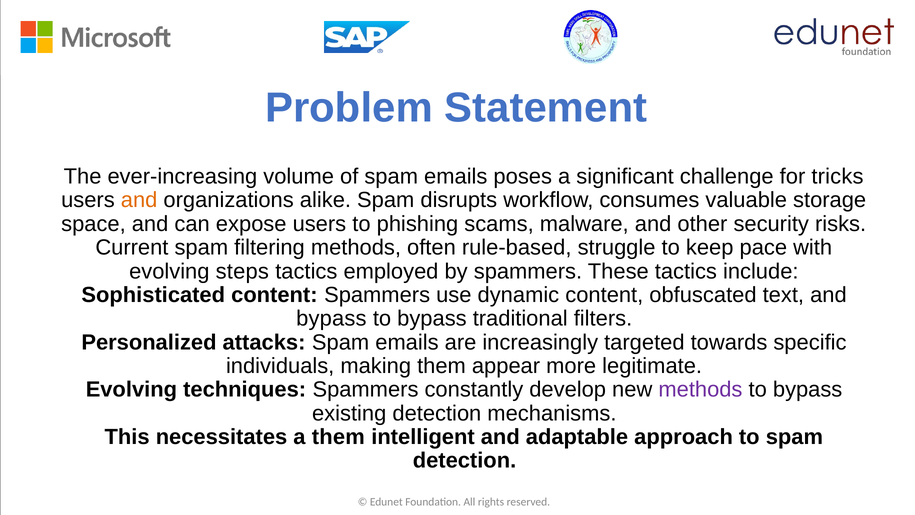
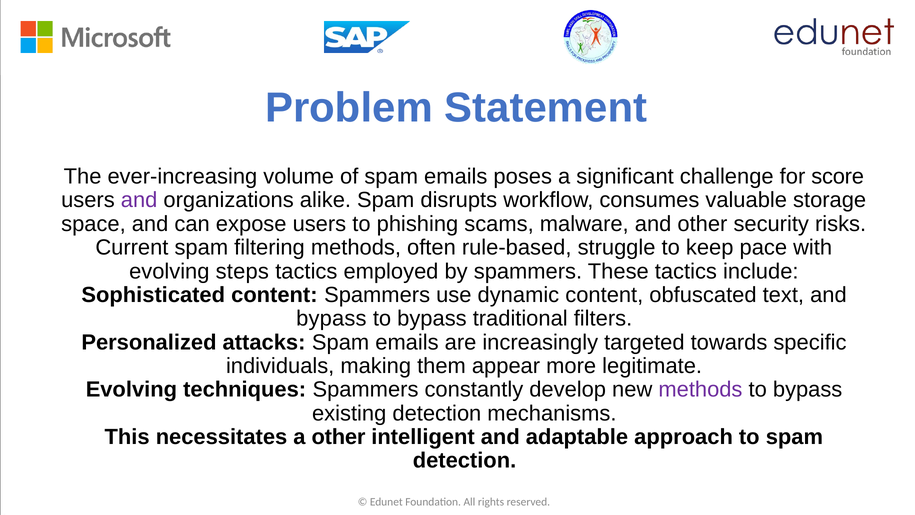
tricks: tricks -> score (838, 176)
and colour: orange -> purple (139, 200)
a them: them -> other (338, 437)
